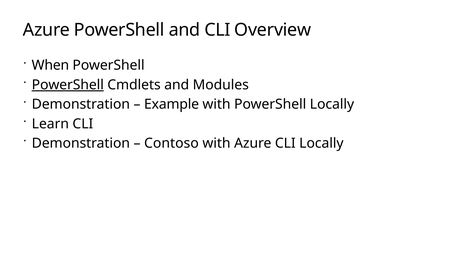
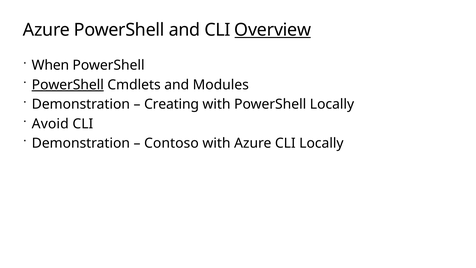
Overview underline: none -> present (273, 30)
Example: Example -> Creating (172, 104)
Learn: Learn -> Avoid (50, 124)
